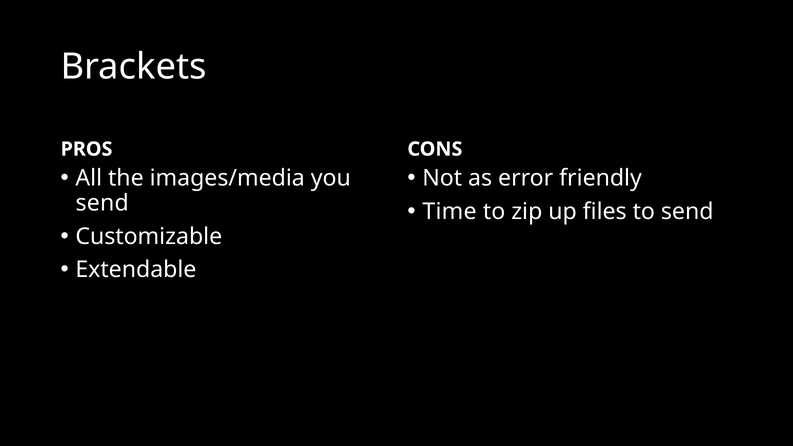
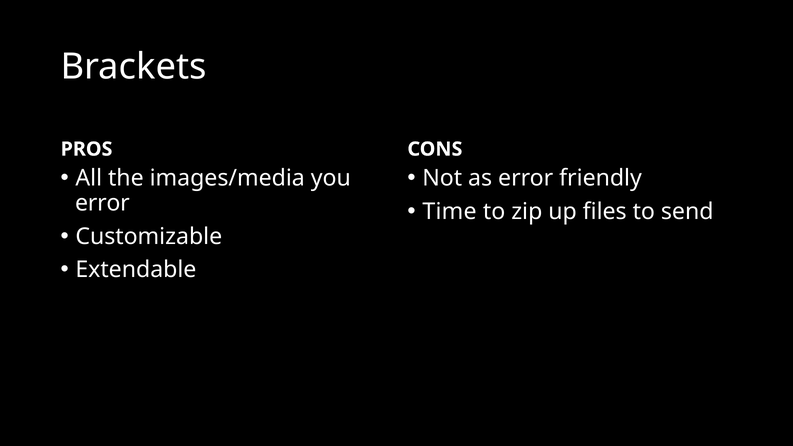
send: send -> error (102, 203)
